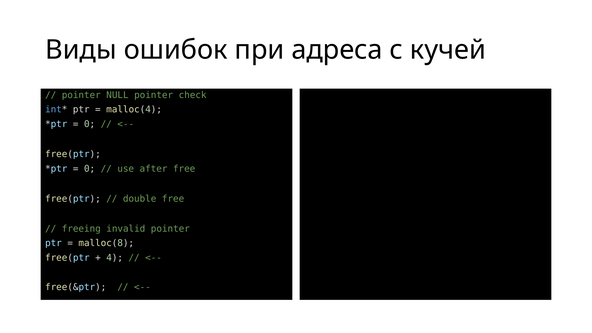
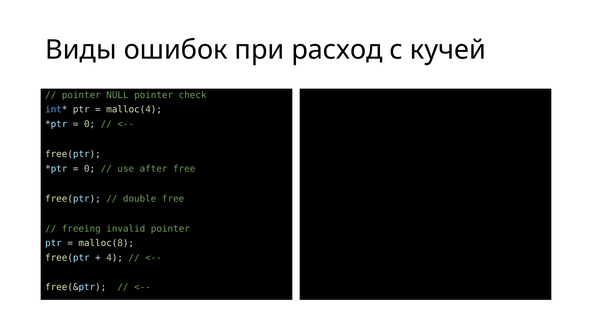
адреса: адреса -> расход (337, 50)
